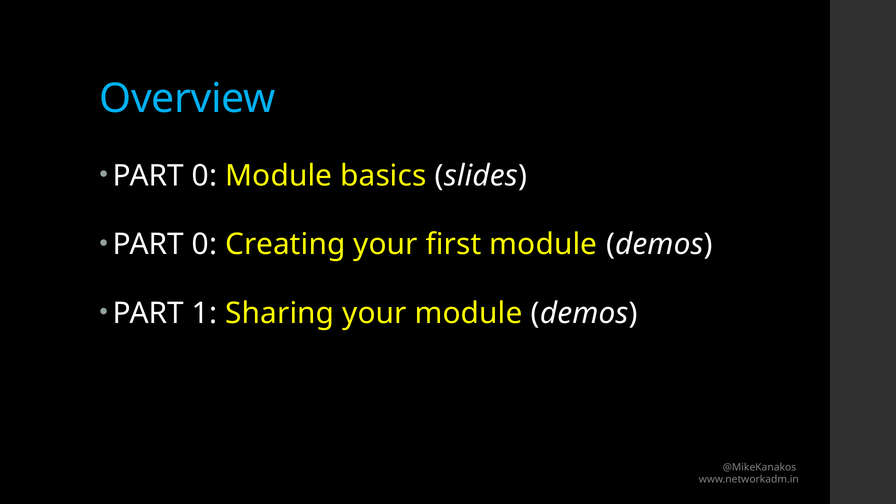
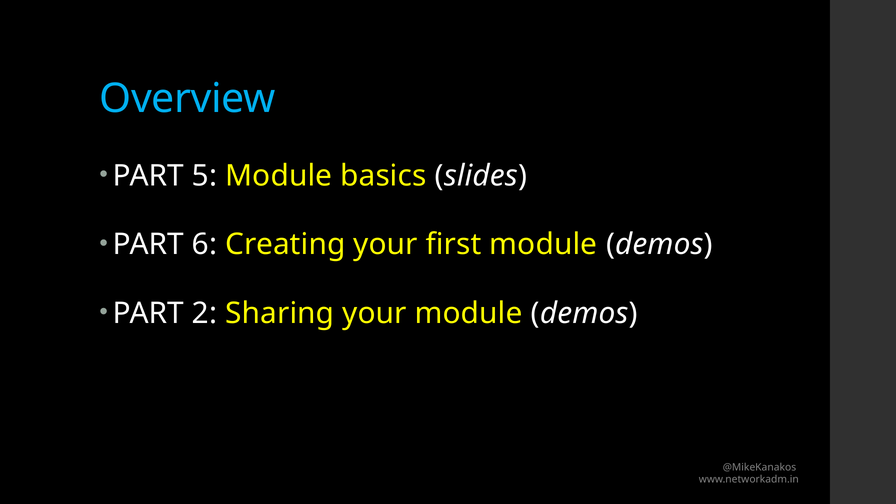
0: 0 -> 5 (205, 176)
0: 0 -> 6 (205, 244)
1: 1 -> 2 (205, 313)
